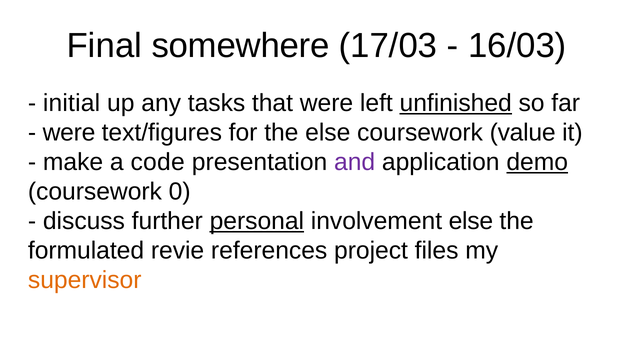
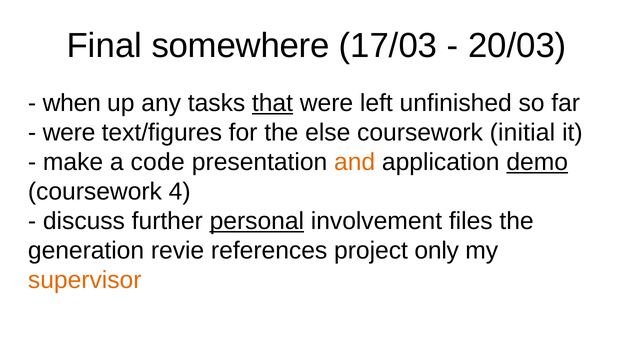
16/03: 16/03 -> 20/03 (517, 46)
initial: initial -> when (72, 103)
that underline: none -> present (272, 103)
unfinished underline: present -> none (456, 103)
value: value -> initial (522, 132)
and colour: purple -> orange (355, 162)
0: 0 -> 4 (180, 191)
involvement else: else -> files (471, 221)
formulated: formulated -> generation (86, 250)
files: files -> only (437, 250)
